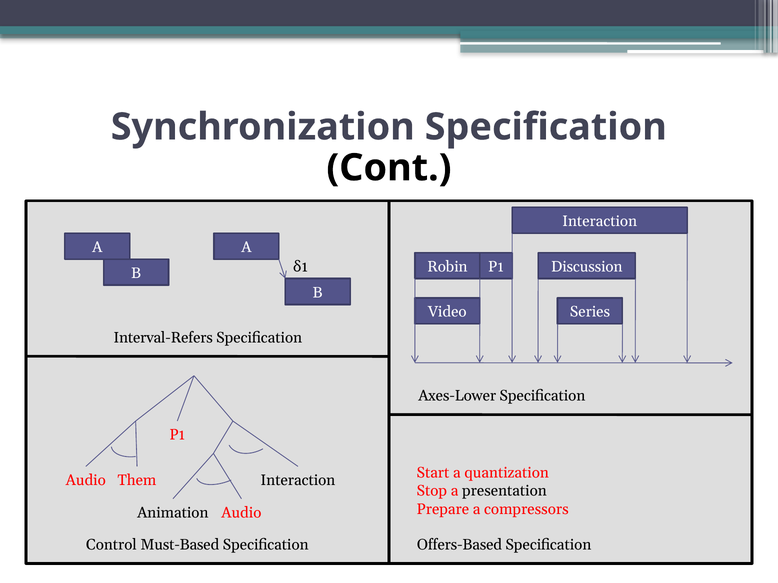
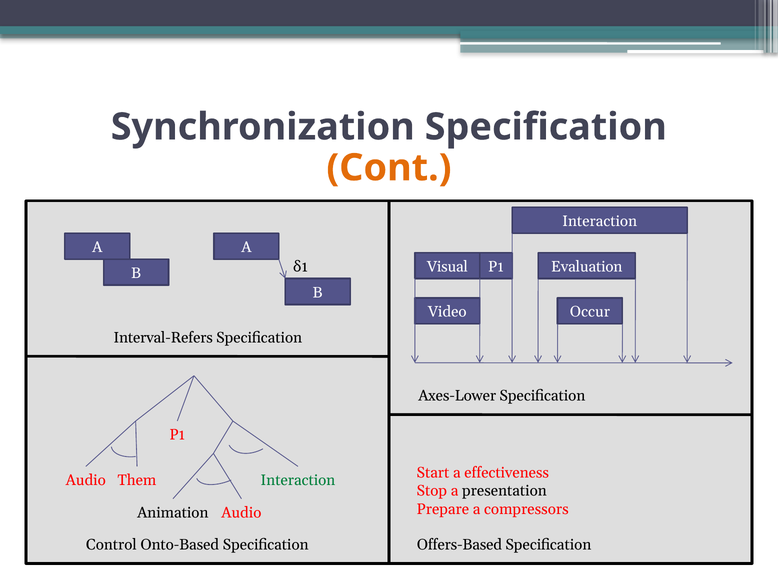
Cont colour: black -> orange (389, 168)
Robin: Robin -> Visual (447, 267)
Discussion: Discussion -> Evaluation (587, 267)
Series: Series -> Occur (590, 312)
Interaction colour: black -> green (298, 481)
quantization: quantization -> effectiveness (507, 473)
Must-Based: Must-Based -> Onto-Based (180, 545)
